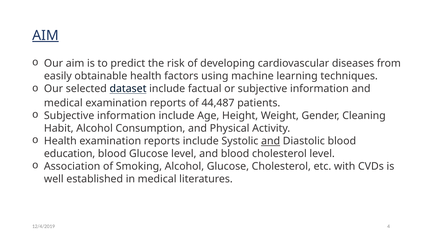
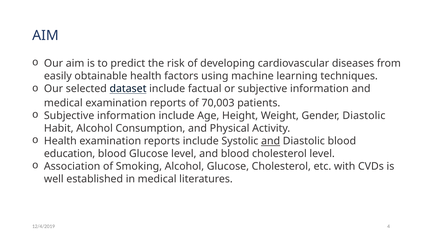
AIM underline: present -> none (45, 35)
44,487: 44,487 -> 70,003 (218, 103)
Gender Cleaning: Cleaning -> Diastolic (364, 116)
